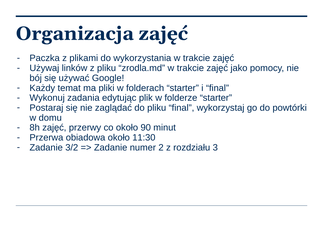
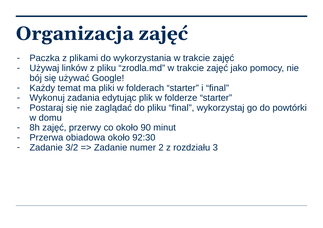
11:30: 11:30 -> 92:30 (144, 138)
